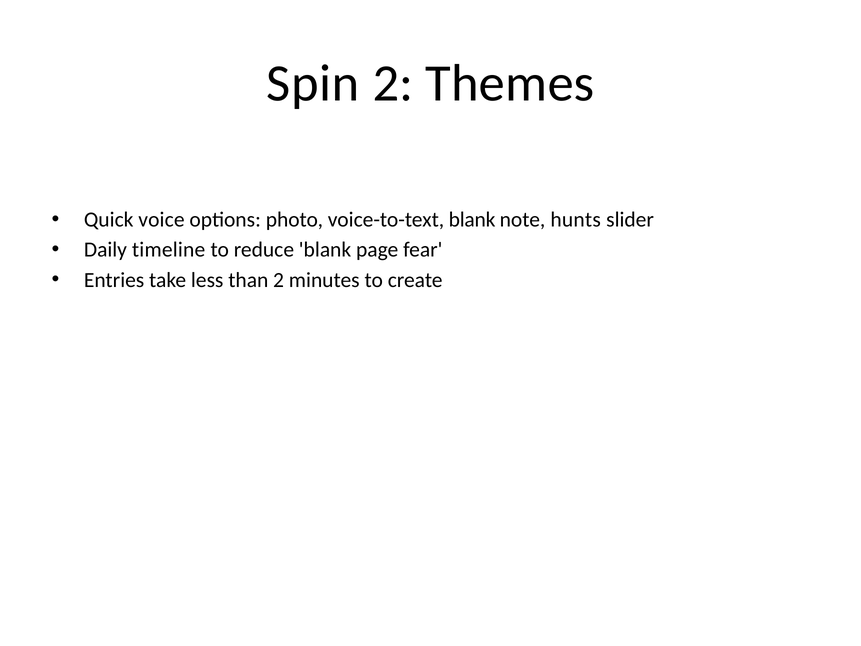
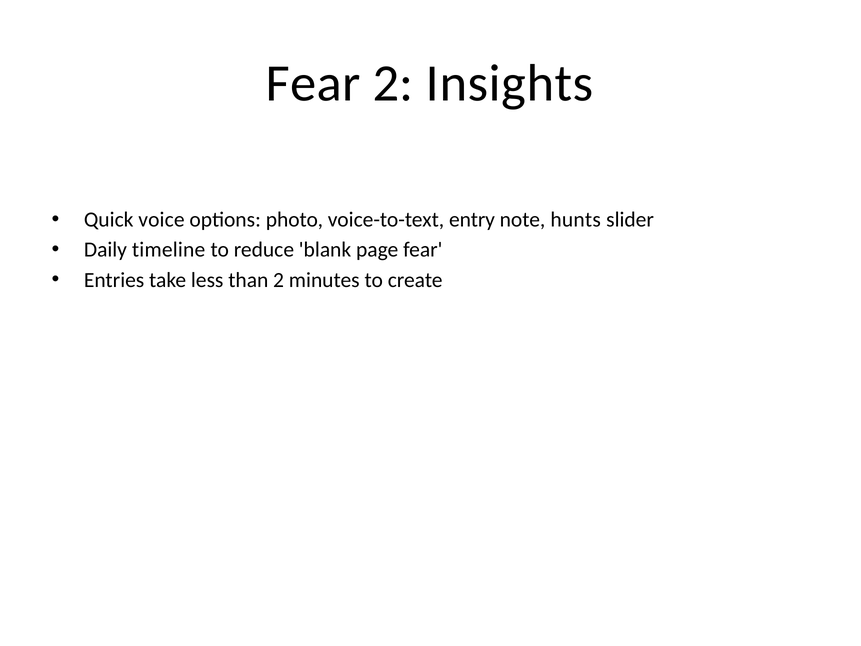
Spin: Spin -> Fear (313, 83)
Themes: Themes -> Insights (510, 83)
voice-to-text blank: blank -> entry (472, 220)
